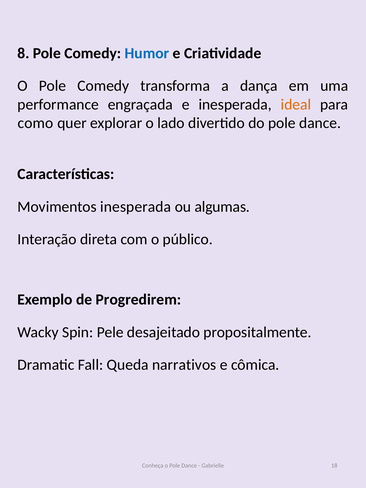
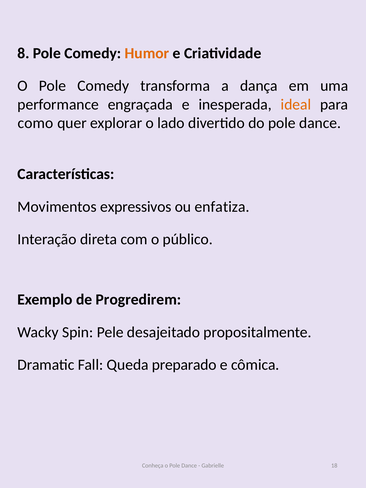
Humor colour: blue -> orange (147, 53)
Movimentos inesperada: inesperada -> expressivos (136, 207)
algumas: algumas -> enfatiza (222, 207)
narrativos: narrativos -> preparado (184, 365)
